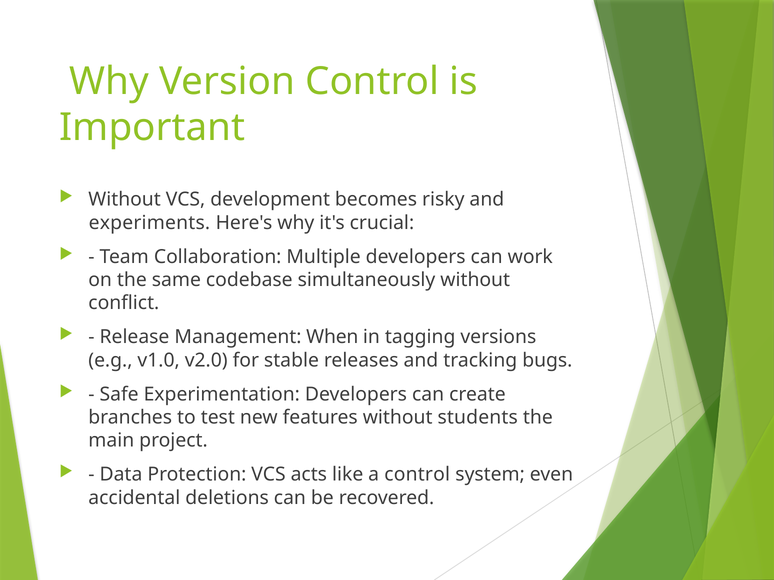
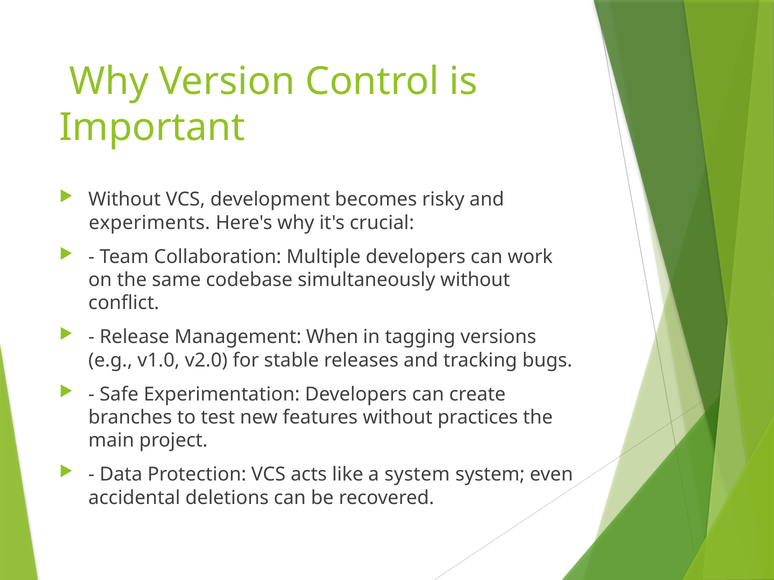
students: students -> practices (478, 418)
a control: control -> system (417, 475)
